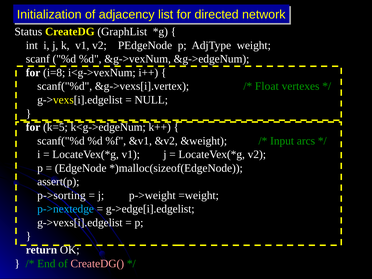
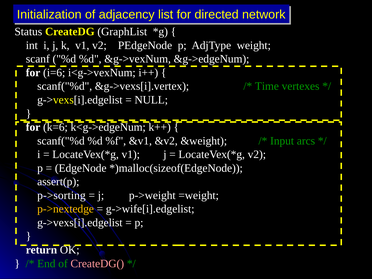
i=8: i=8 -> i=6 (54, 73)
Float: Float -> Time (267, 86)
k=5: k=5 -> k=6 (55, 127)
p->nextedge colour: light blue -> yellow (66, 209)
g->edge[i].edgelist: g->edge[i].edgelist -> g->wife[i].edgelist (150, 209)
